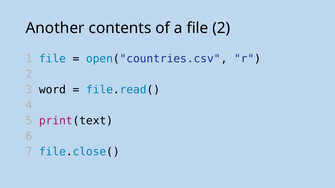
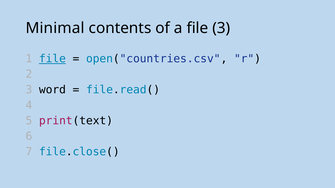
Another: Another -> Minimal (55, 28)
file 2: 2 -> 3 (221, 28)
file underline: none -> present (52, 59)
